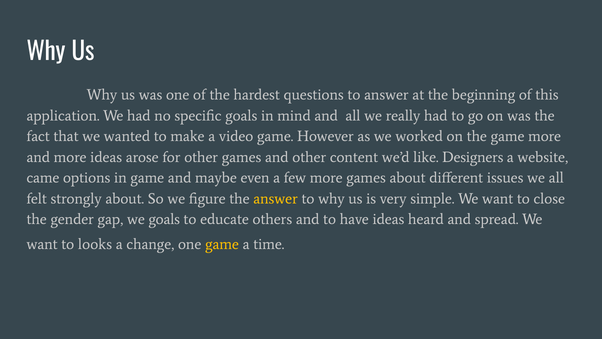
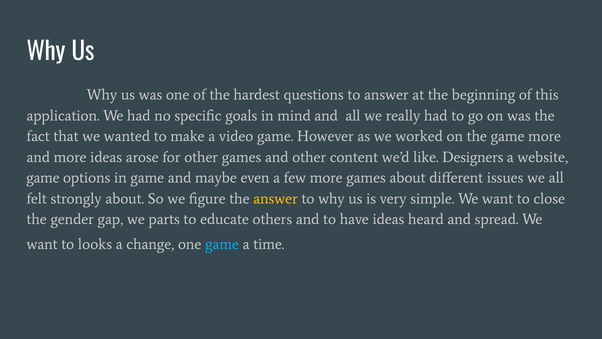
came: came -> game (43, 178)
we goals: goals -> parts (164, 219)
game colour: yellow -> light blue (222, 244)
